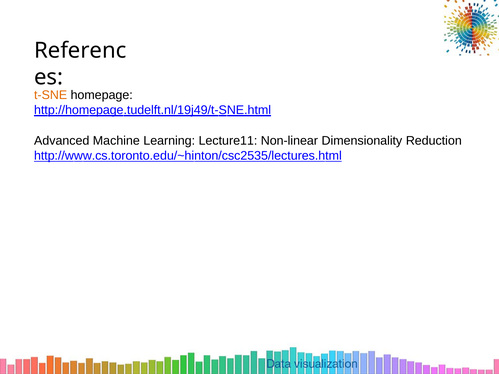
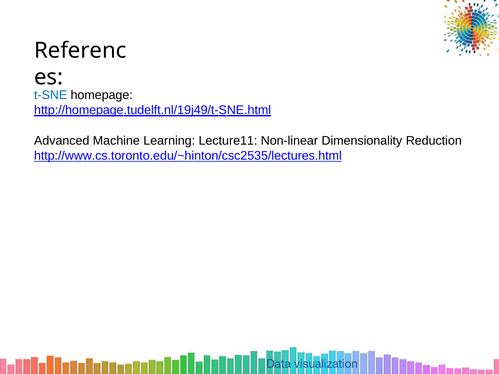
t-SNE colour: orange -> blue (51, 95)
